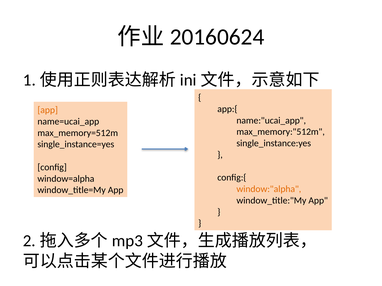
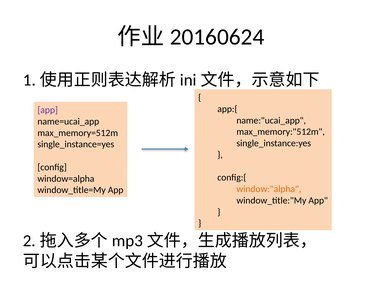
app colour: orange -> purple (48, 110)
